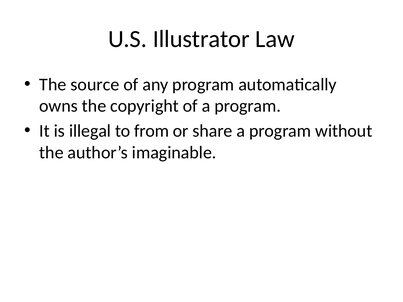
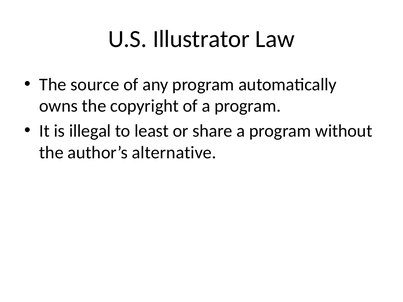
from: from -> least (152, 131)
imaginable: imaginable -> alternative (174, 153)
